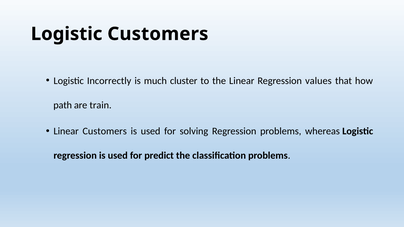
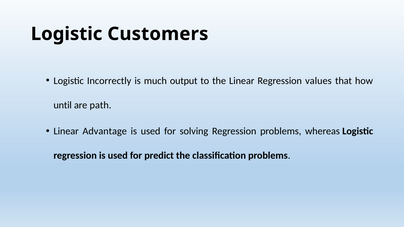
cluster: cluster -> output (184, 81)
path: path -> until (63, 105)
train: train -> path (101, 105)
Linear Customers: Customers -> Advantage (105, 131)
